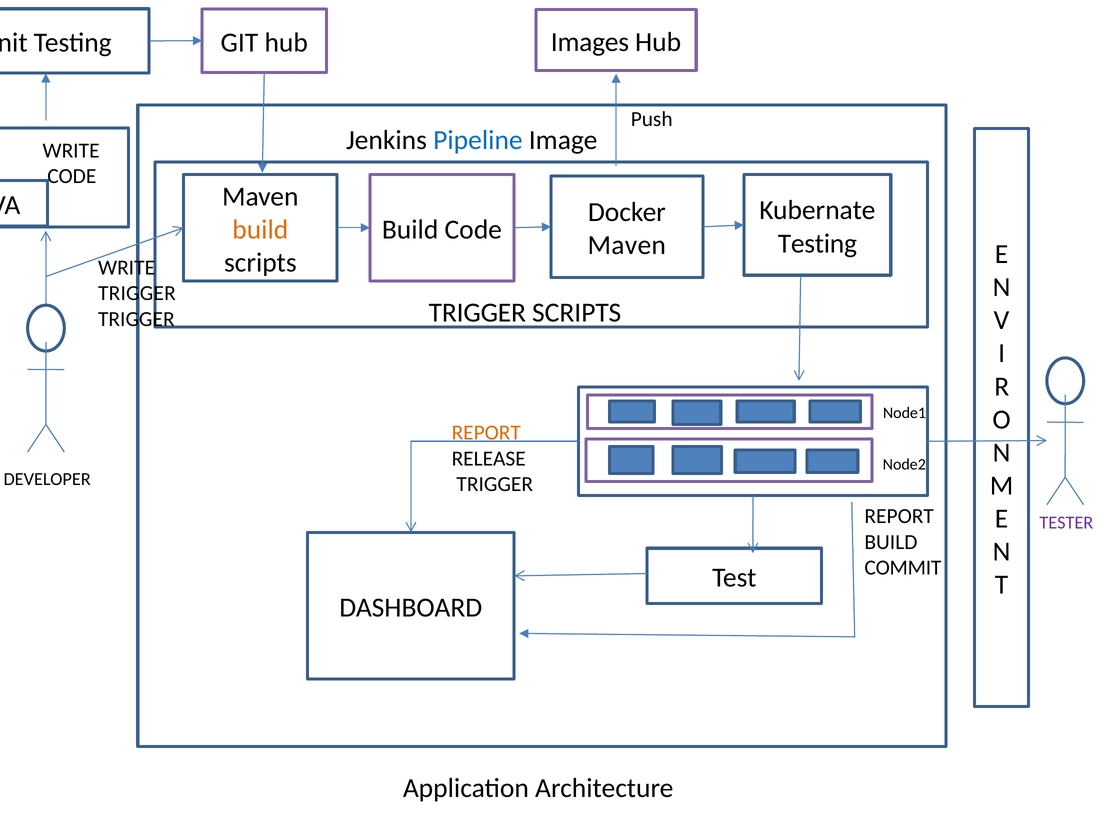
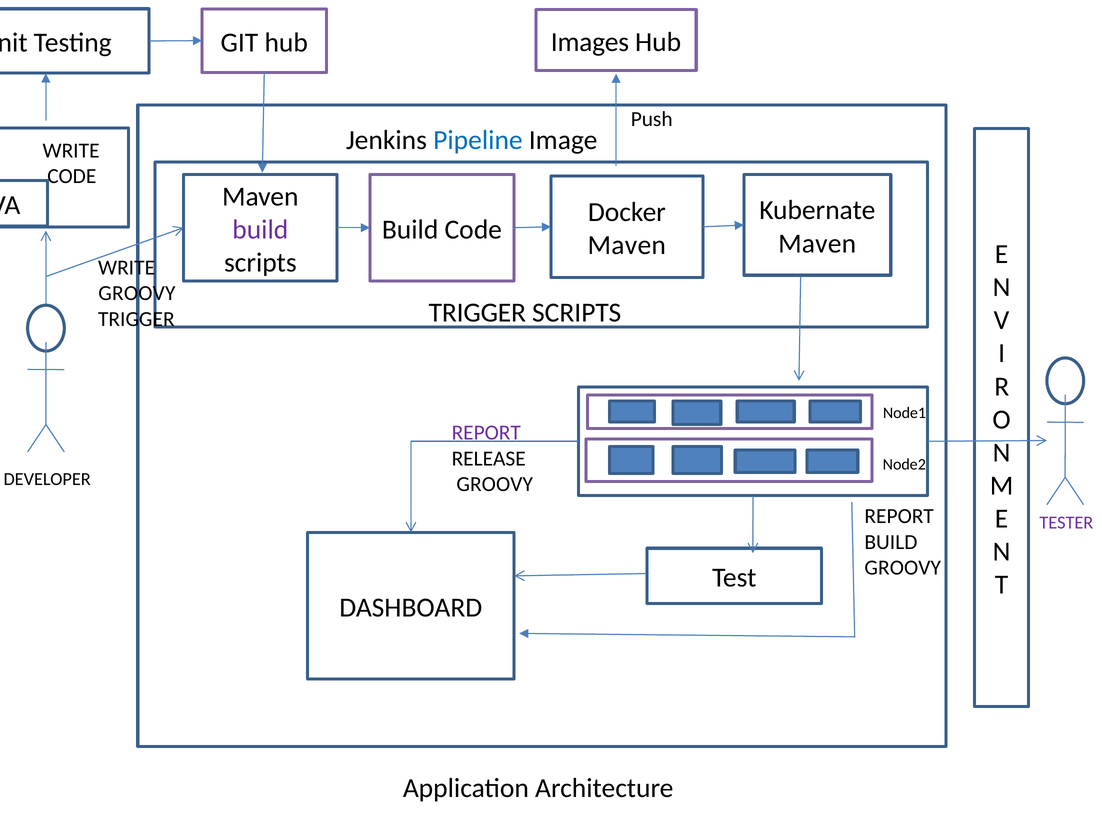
build colour: orange -> purple (260, 230)
Testing: Testing -> Maven (817, 244)
TRIGGER: TRIGGER -> GROOVY (137, 294)
REPORT colour: orange -> purple (486, 433)
TRIGGER: TRIGGER -> GROOVY (495, 484)
COMMIT: COMMIT -> GROOVY (903, 568)
